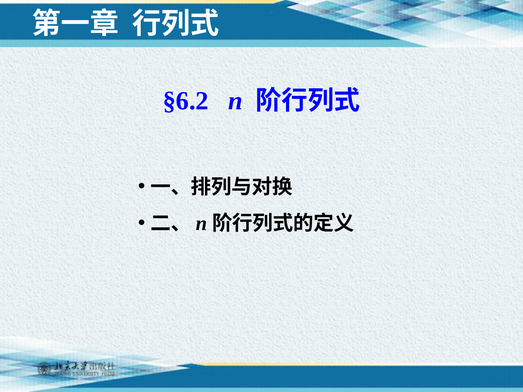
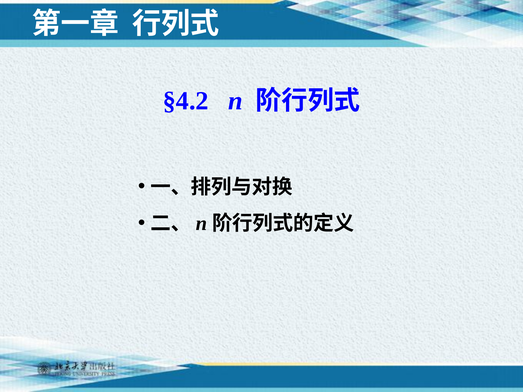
§6.2: §6.2 -> §4.2 (186, 101)
